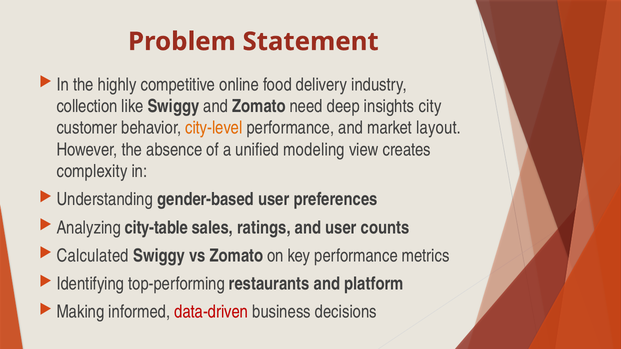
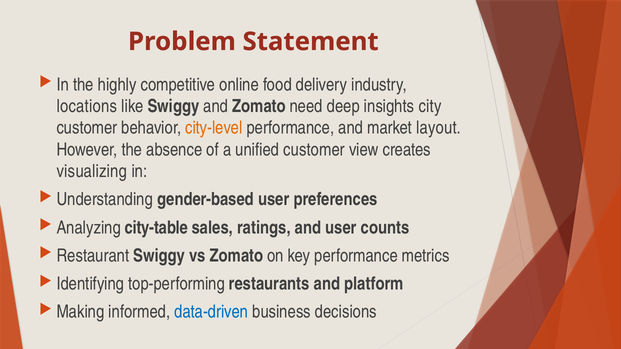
collection: collection -> locations (87, 106)
unified modeling: modeling -> customer (314, 150)
complexity: complexity -> visualizing (92, 171)
Calculated: Calculated -> Restaurant (93, 256)
data-driven colour: red -> blue (211, 312)
